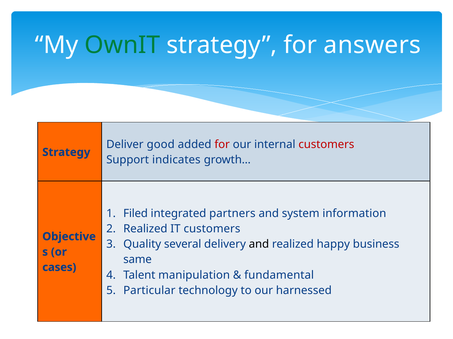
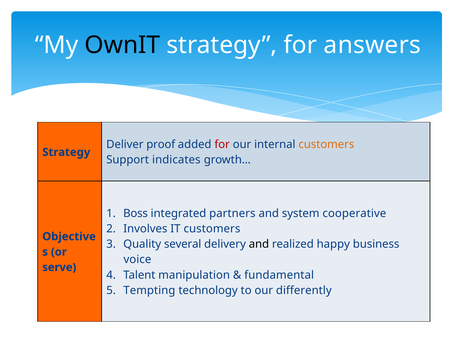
OwnIT colour: green -> black (122, 45)
good: good -> proof (161, 145)
customers colour: red -> orange (326, 145)
Filed: Filed -> Boss (136, 214)
information: information -> cooperative (354, 214)
Realized: Realized -> Involves (145, 229)
same: same -> voice (137, 260)
cases: cases -> serve (59, 268)
Particular: Particular -> Tempting (149, 291)
harnessed: harnessed -> differently (304, 291)
